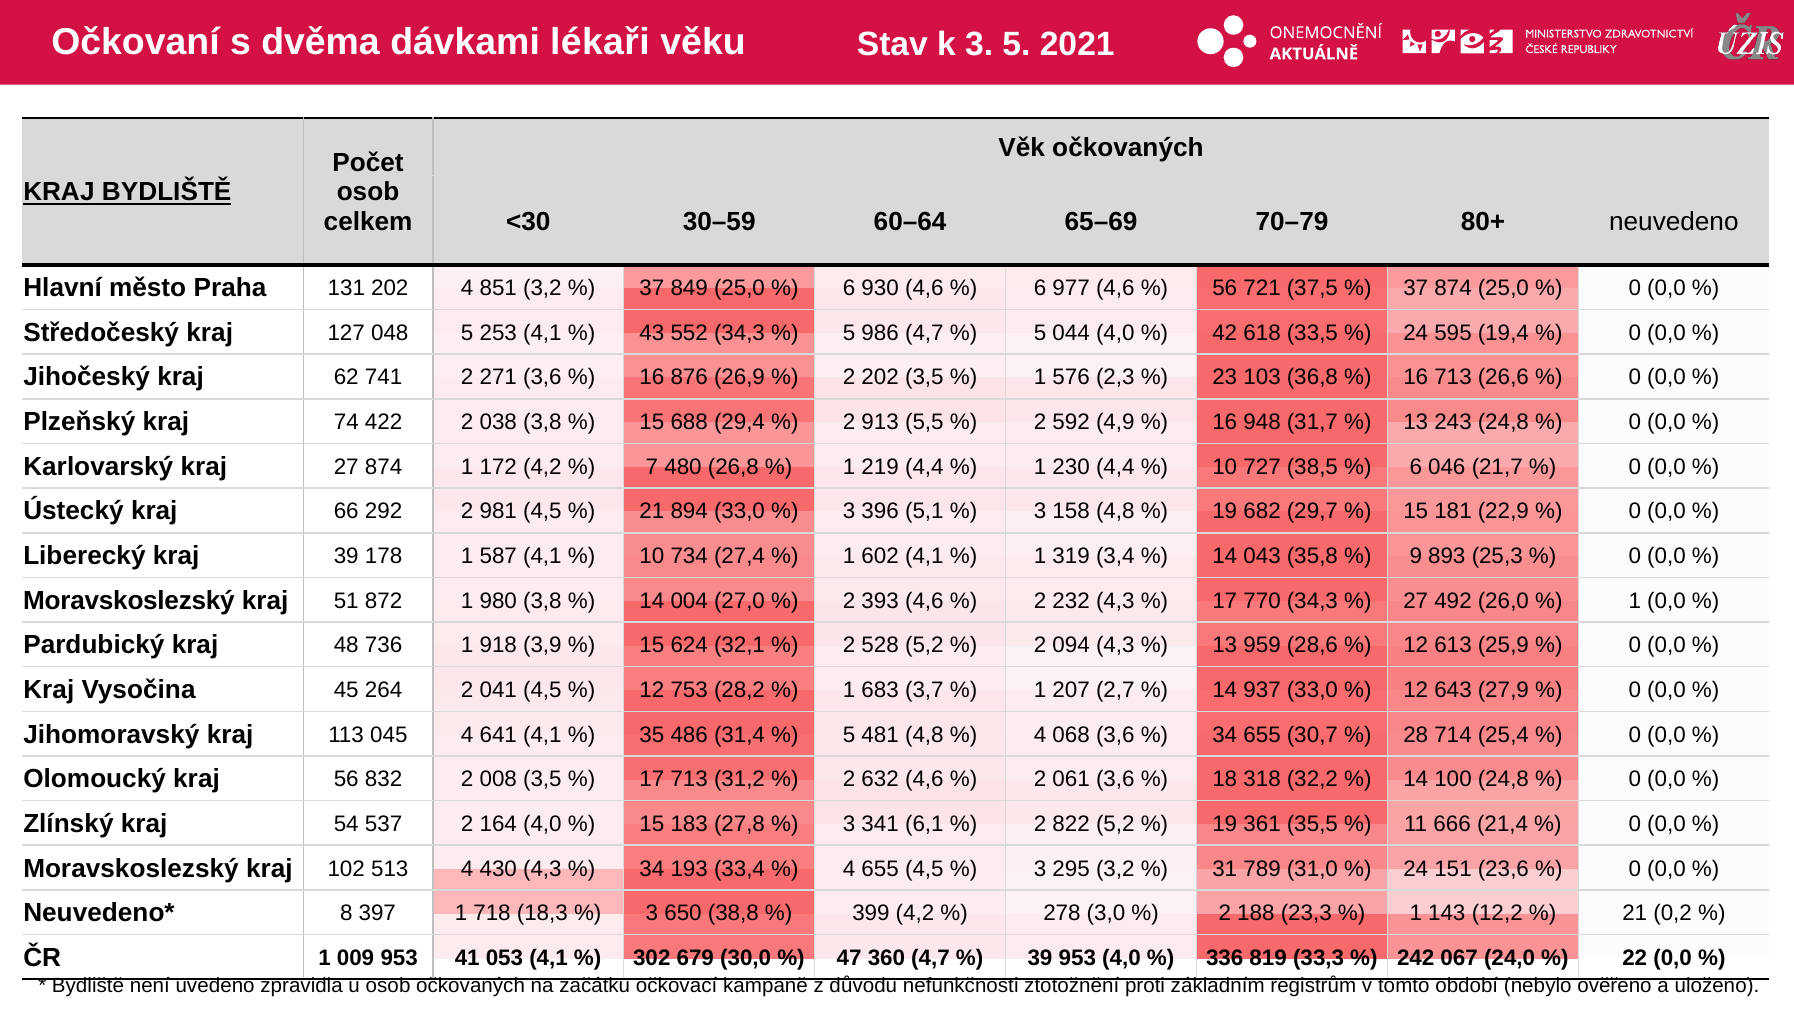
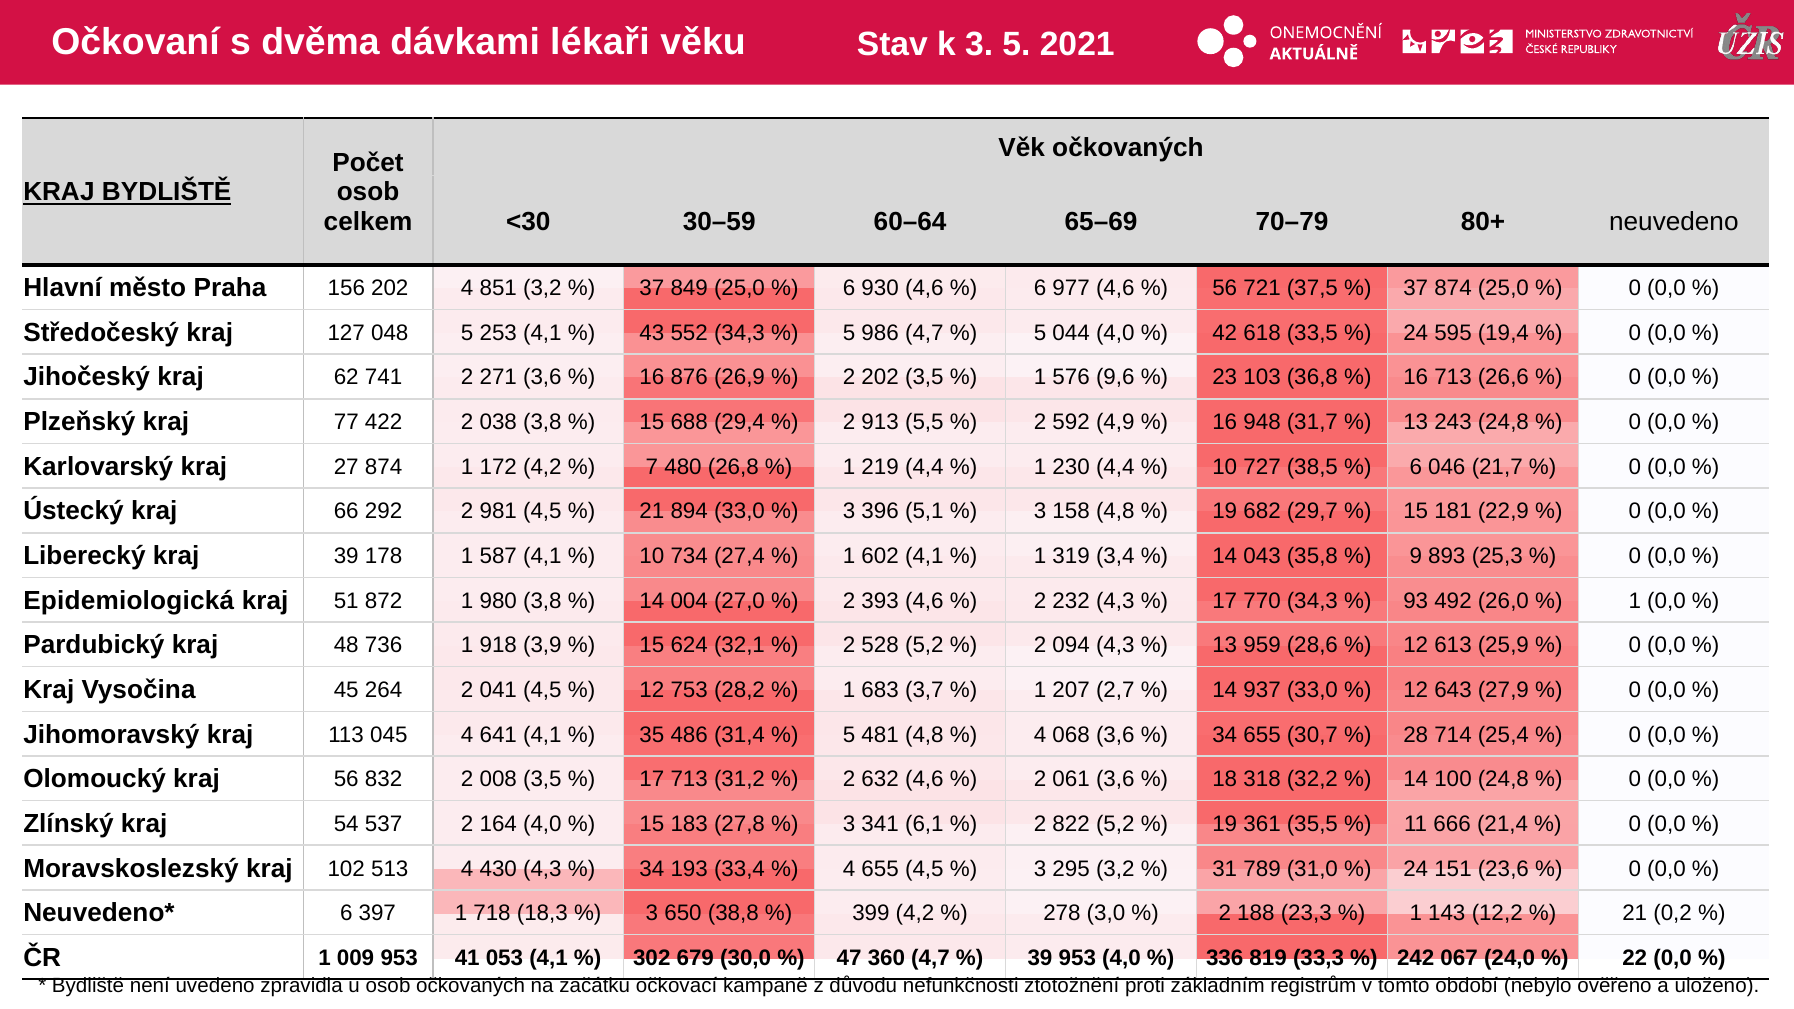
131: 131 -> 156 (346, 288)
2,3: 2,3 -> 9,6 (1115, 378)
74: 74 -> 77 (346, 422)
Moravskoslezský: Moravskoslezský -> Epidemiologická (129, 601)
27: 27 -> 93 (1416, 601)
8: 8 -> 6 (346, 913)
